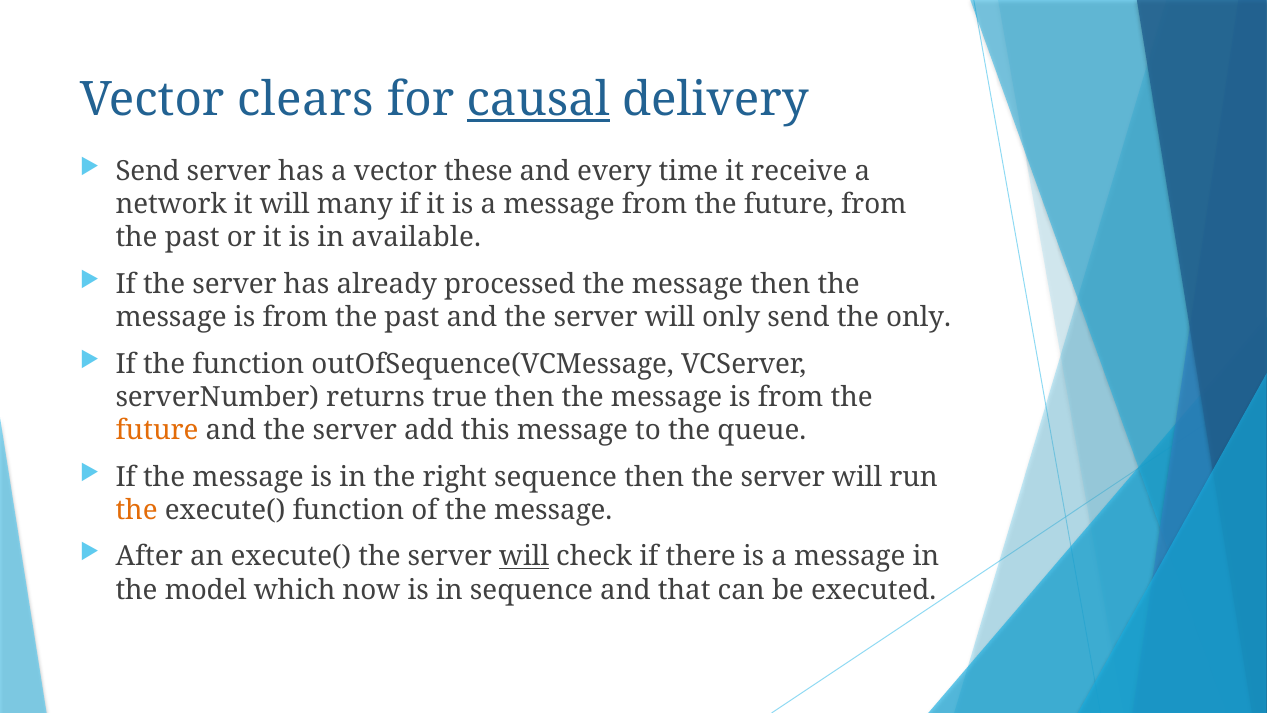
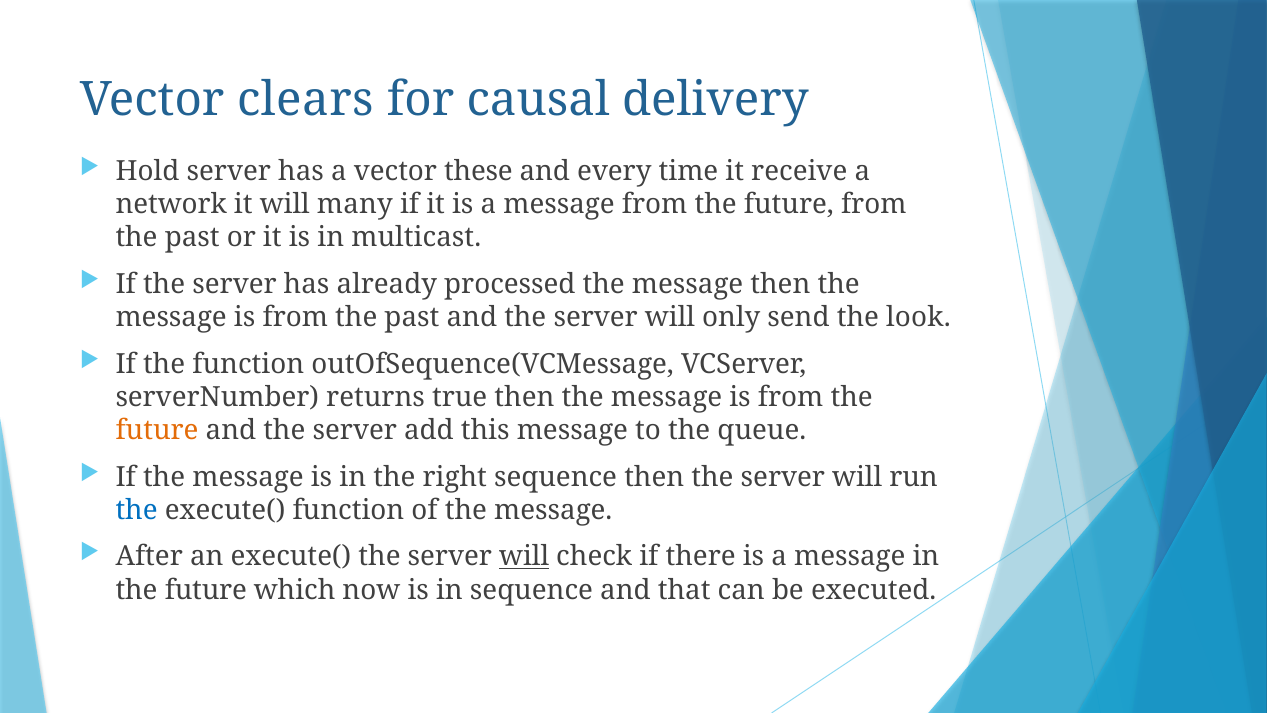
causal underline: present -> none (538, 100)
Send: Send -> Hold (147, 171)
available: available -> multicast (416, 238)
the only: only -> look (918, 317)
the colour: orange -> blue (137, 510)
model: model -> future (206, 590)
